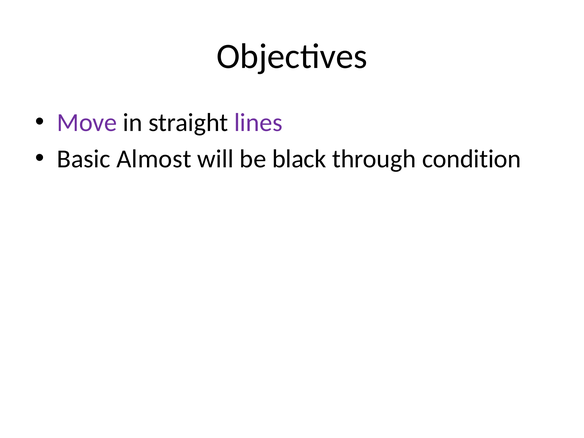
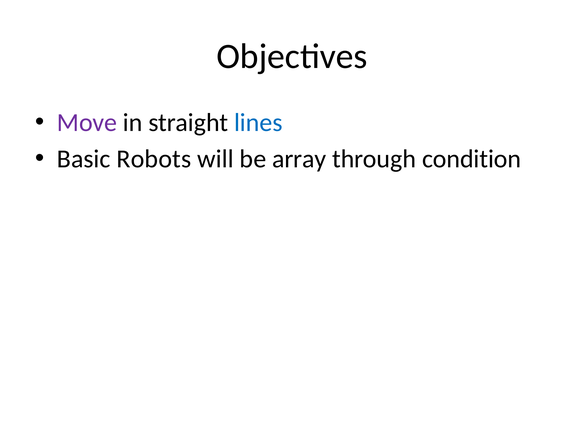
lines colour: purple -> blue (258, 123)
Almost: Almost -> Robots (154, 159)
black: black -> array (299, 159)
